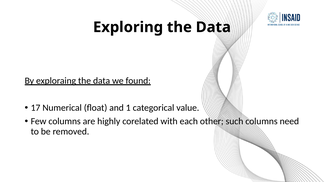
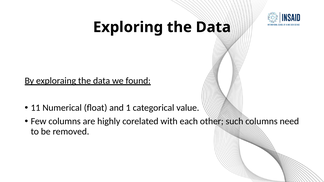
17: 17 -> 11 (36, 108)
